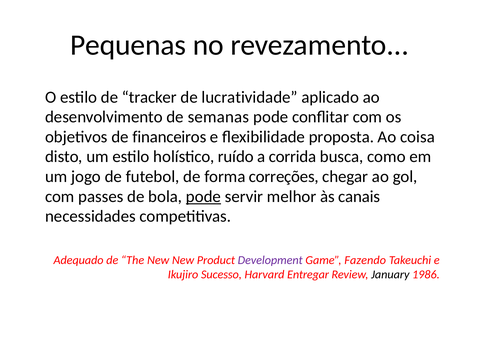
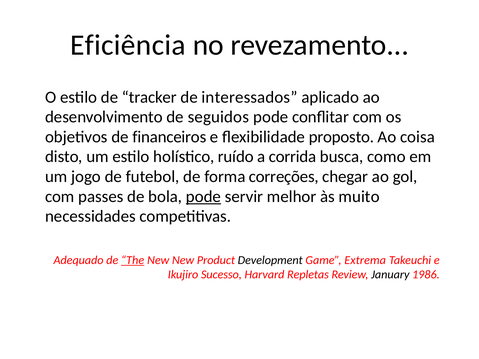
Pequenas: Pequenas -> Eficiência (128, 45)
lucratividade: lucratividade -> interessados (250, 97)
semanas: semanas -> seguidos (218, 117)
proposta: proposta -> proposto (341, 137)
canais: canais -> muito (359, 197)
The underline: none -> present (133, 260)
Development colour: purple -> black (270, 260)
Fazendo: Fazendo -> Extrema (365, 260)
Entregar: Entregar -> Repletas (308, 275)
